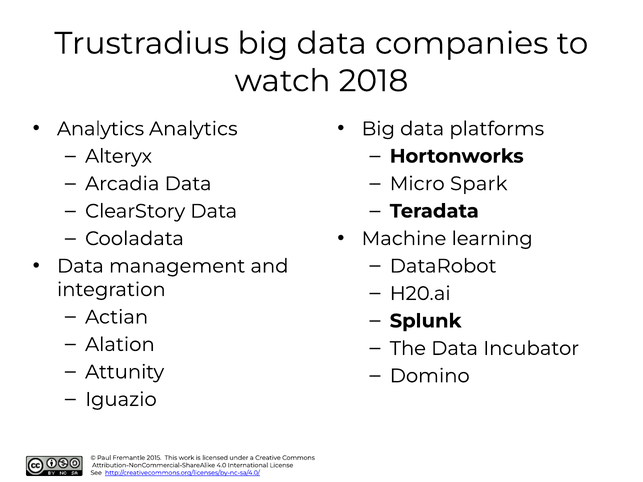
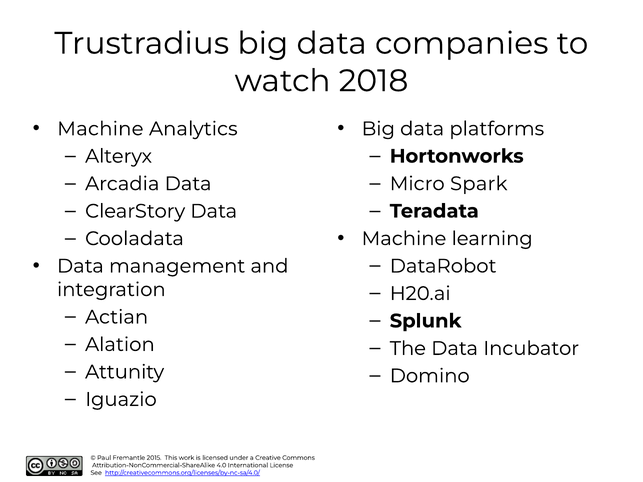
Analytics: Analytics -> Machine (100, 129)
